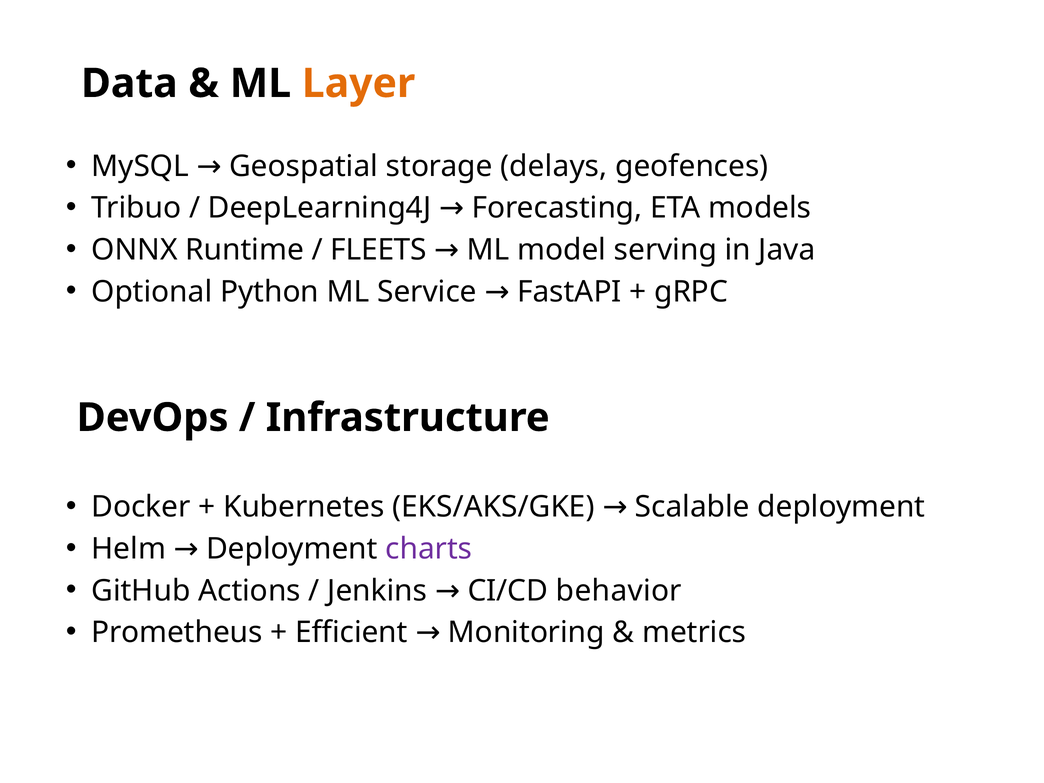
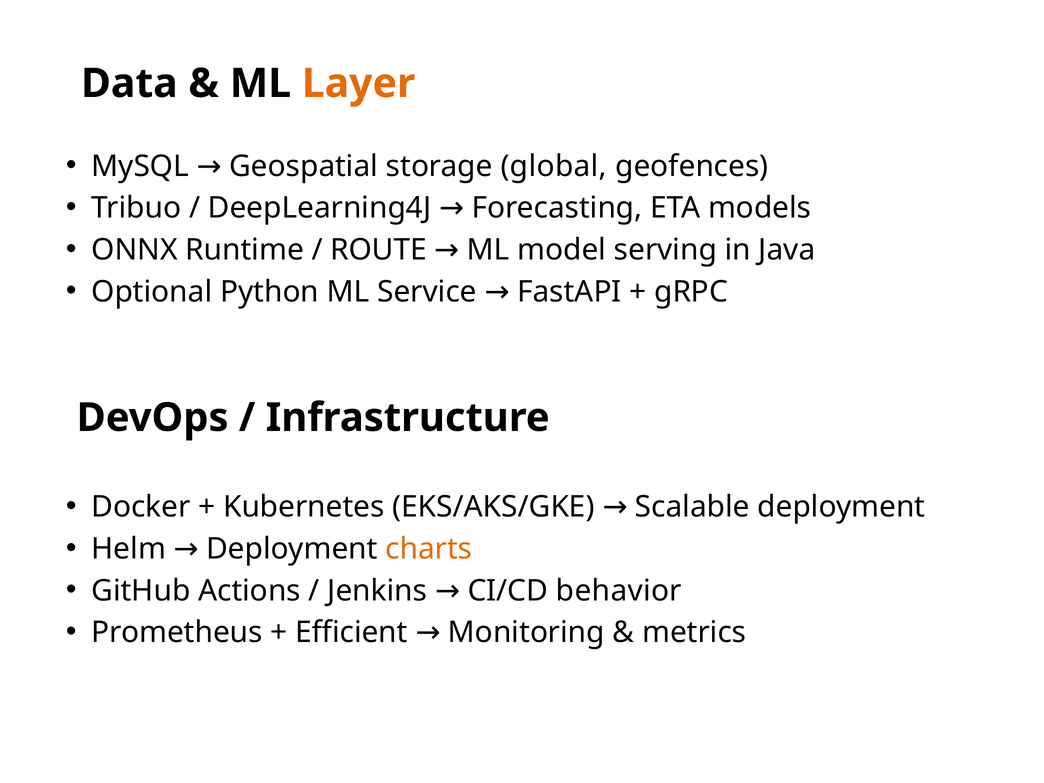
delays: delays -> global (554, 166)
FLEETS: FLEETS -> ROUTE (379, 250)
charts colour: purple -> orange (429, 549)
